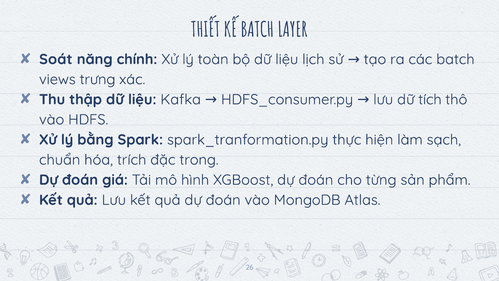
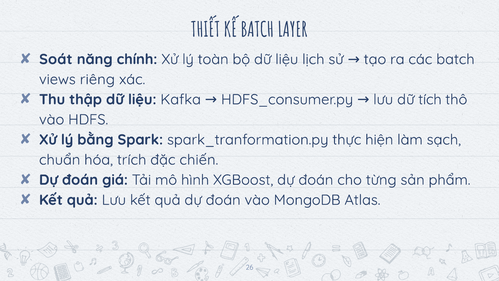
trưng: trưng -> riêng (97, 79)
trong: trong -> chiến (199, 160)
